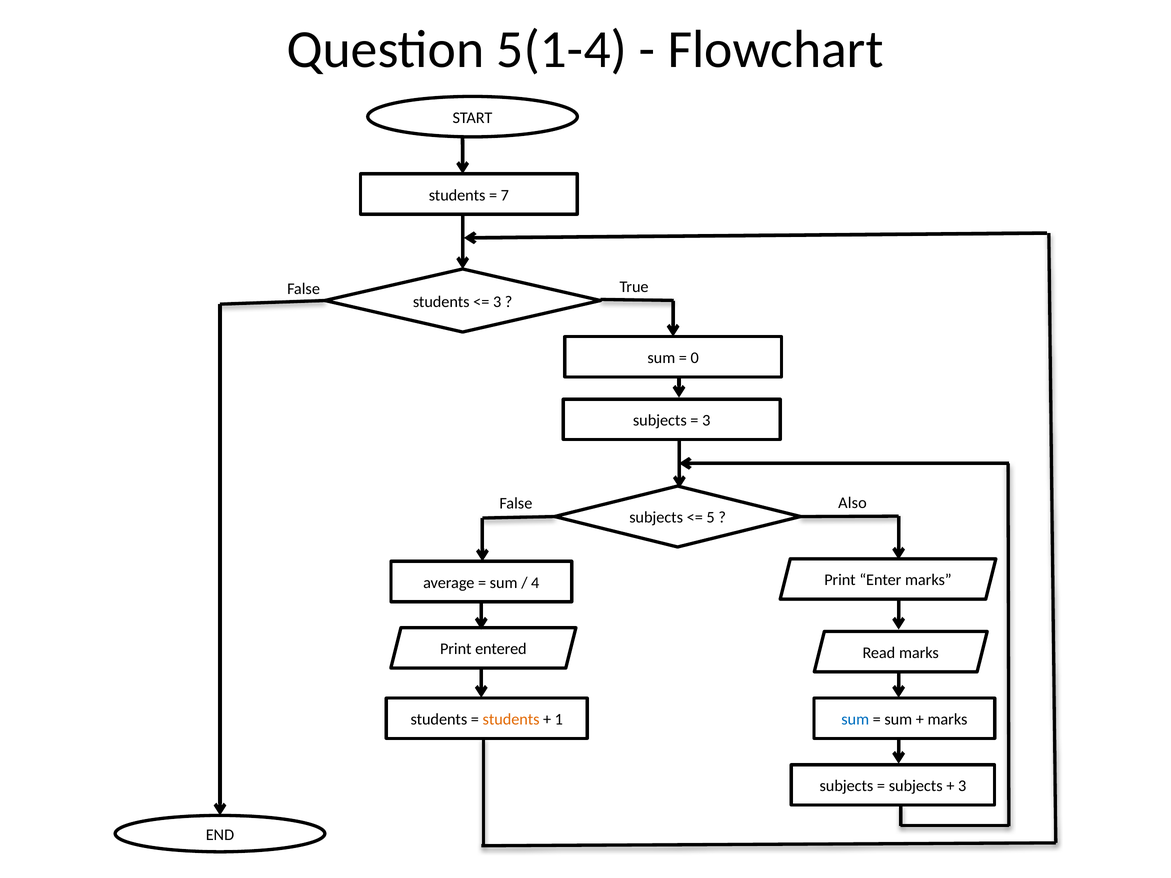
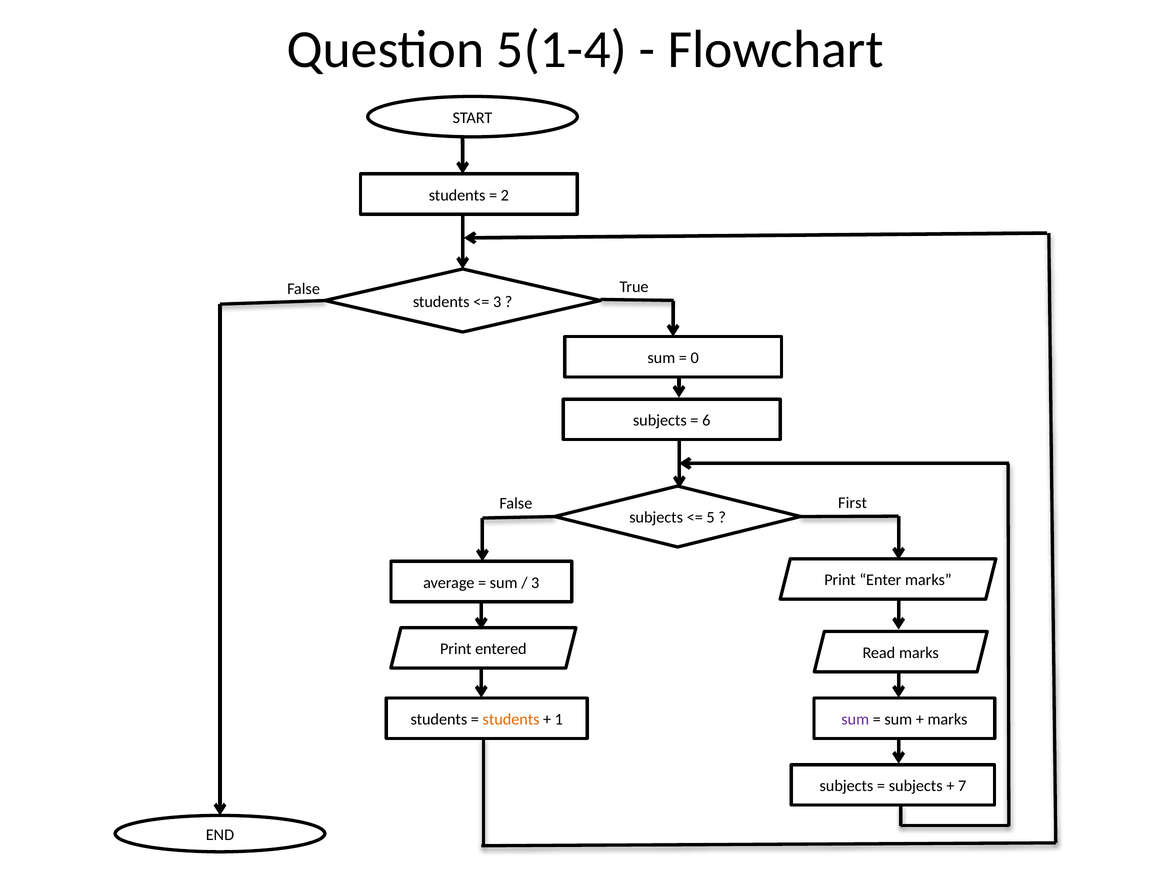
7: 7 -> 2 (505, 195)
3: 3 -> 6 (706, 421)
Also: Also -> First (853, 503)
4: 4 -> 3 (535, 583)
sum colour: blue -> purple (855, 720)
3: 3 -> 7 (962, 786)
